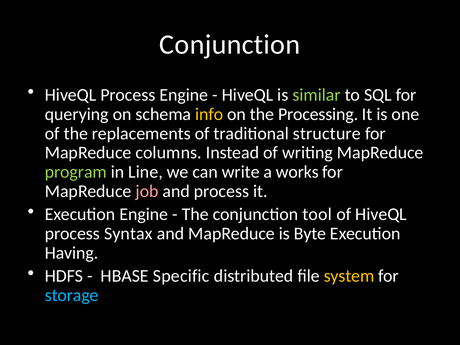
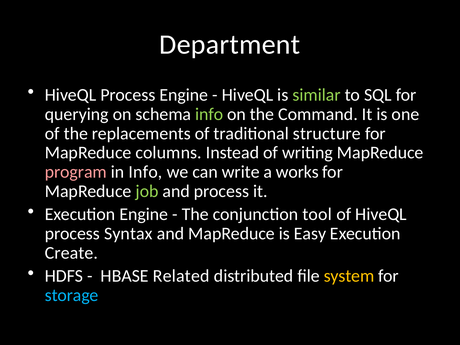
Conjunction: Conjunction -> Department (230, 45)
info colour: yellow -> light green (209, 114)
Processing: Processing -> Command (318, 114)
program colour: light green -> pink (76, 172)
in Line: Line -> Info (145, 172)
job colour: pink -> light green (147, 191)
Byte: Byte -> Easy (310, 234)
Having: Having -> Create (71, 253)
Specific: Specific -> Related (181, 276)
